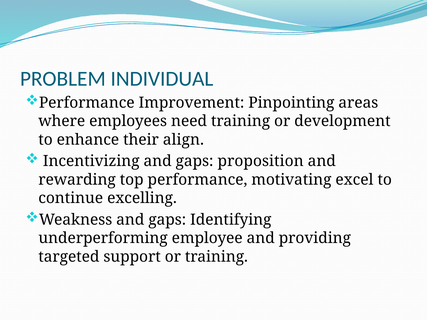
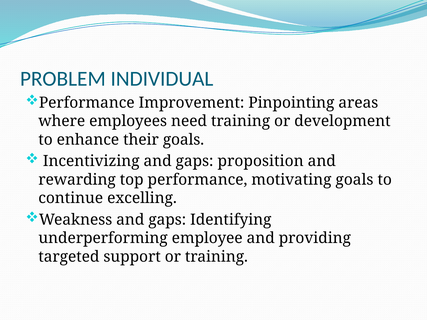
their align: align -> goals (184, 140)
motivating excel: excel -> goals (354, 180)
